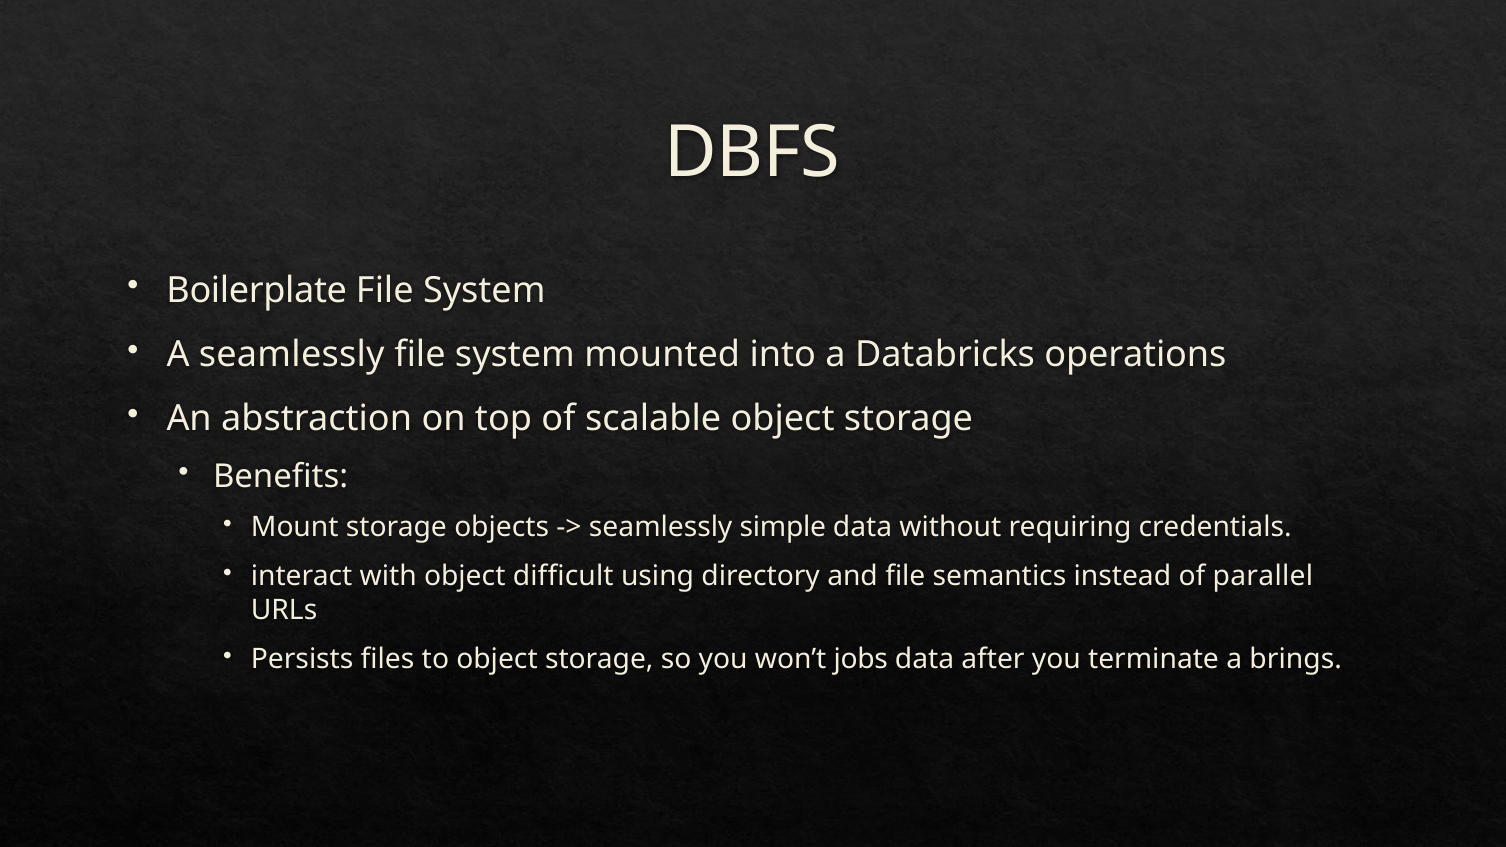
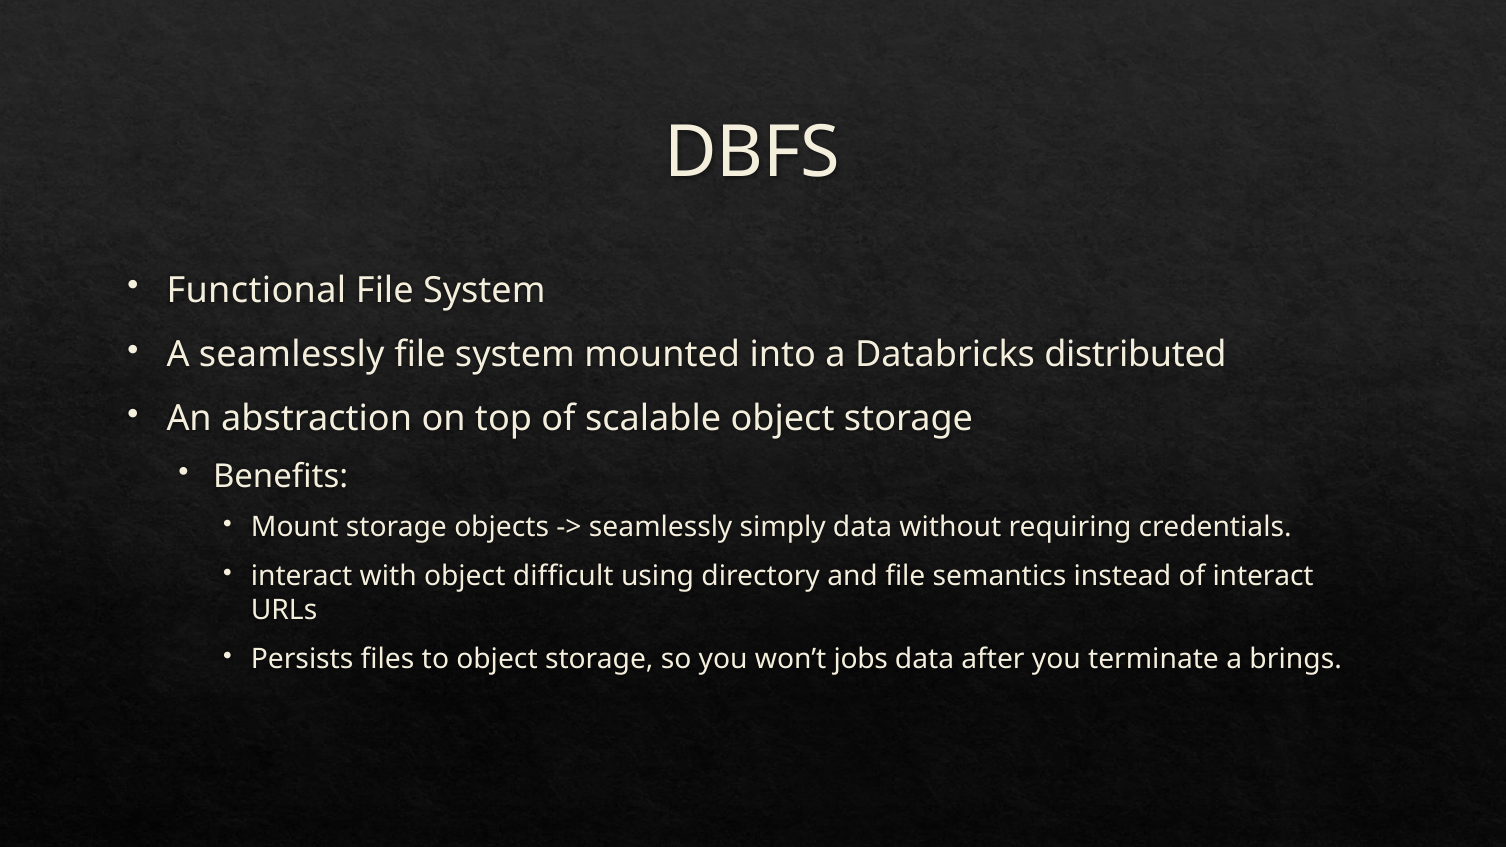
Boilerplate: Boilerplate -> Functional (256, 291)
operations: operations -> distributed (1135, 355)
simple: simple -> simply (783, 528)
of parallel: parallel -> interact (1263, 577)
